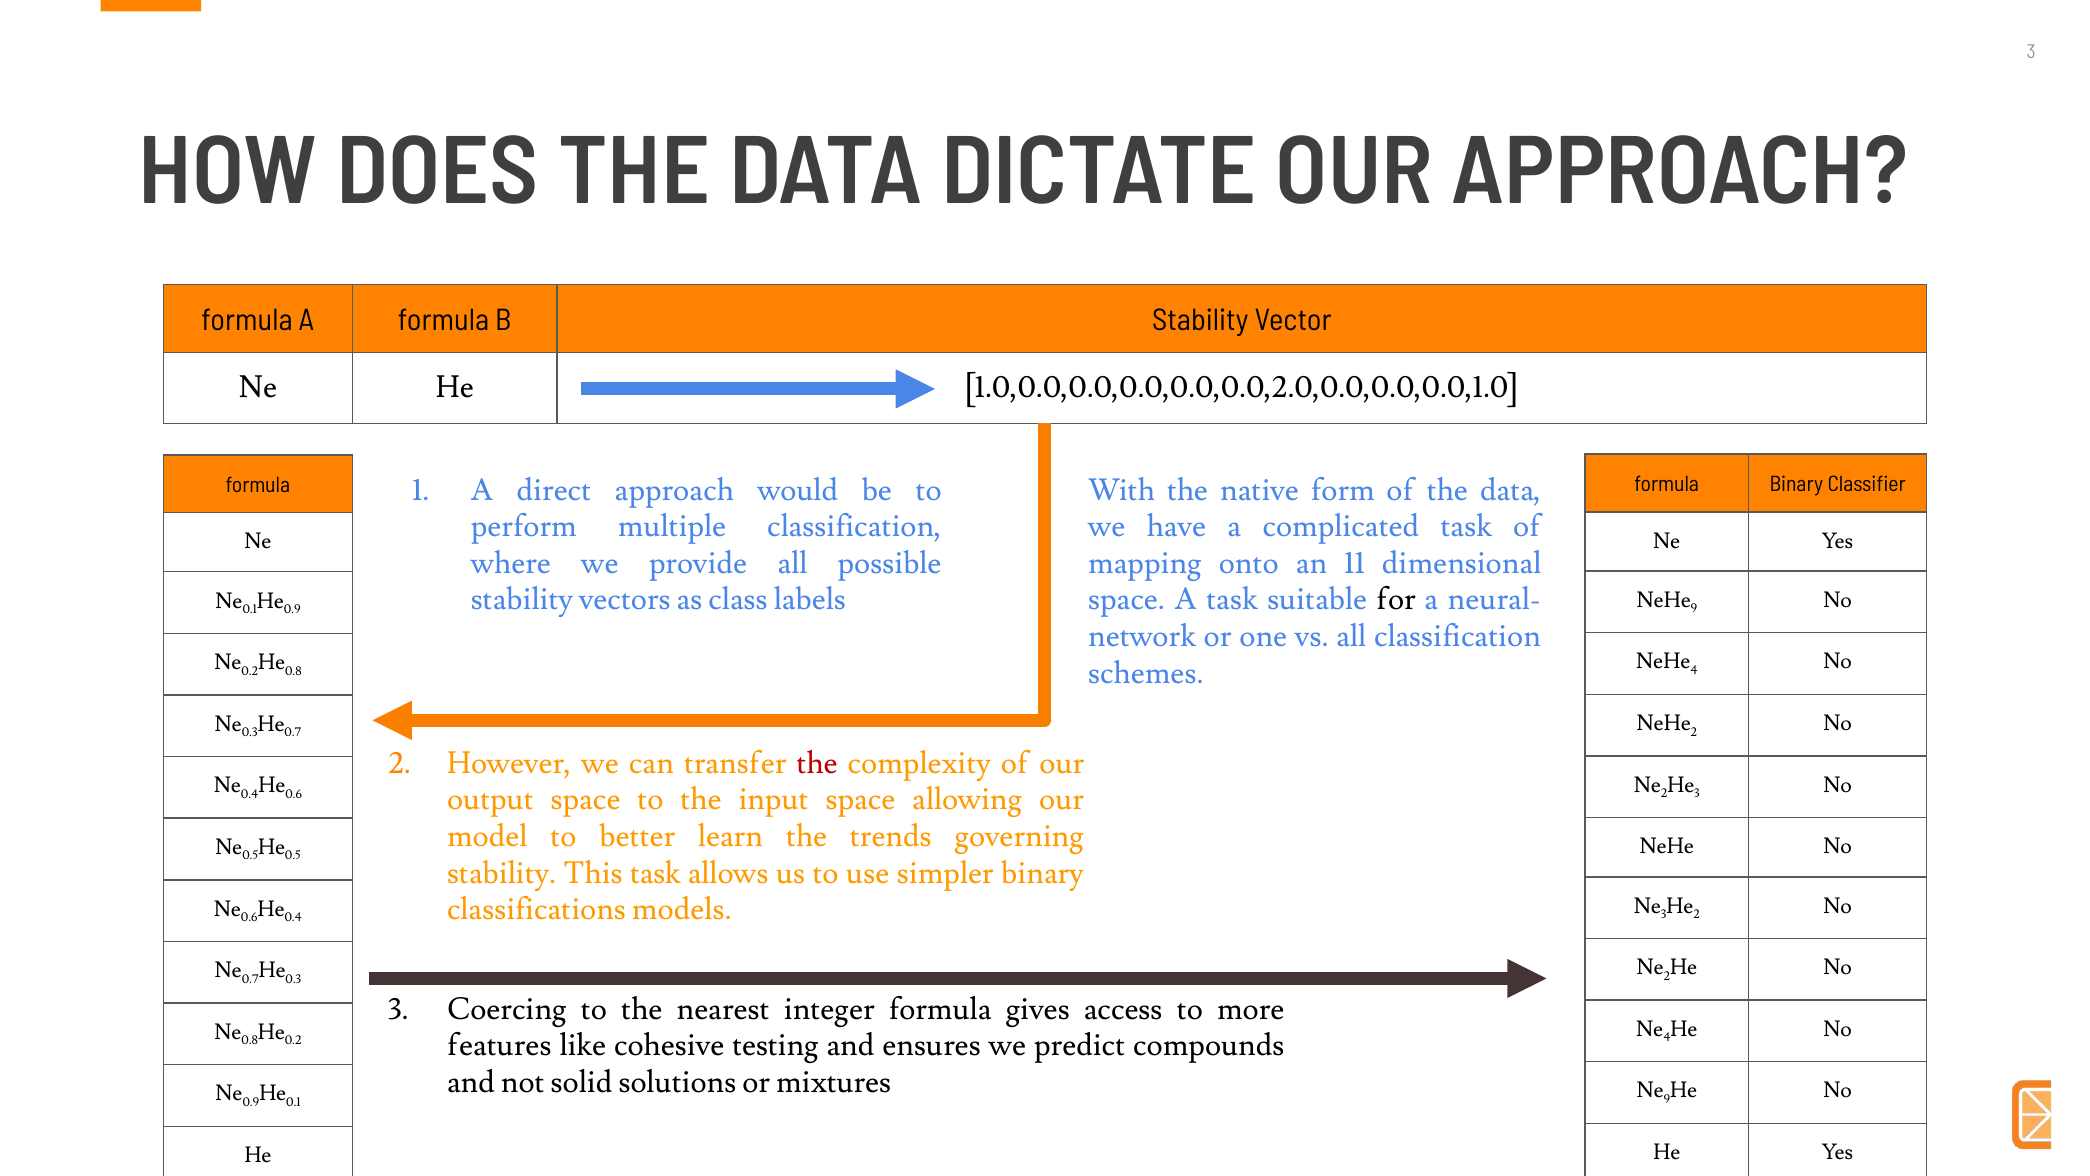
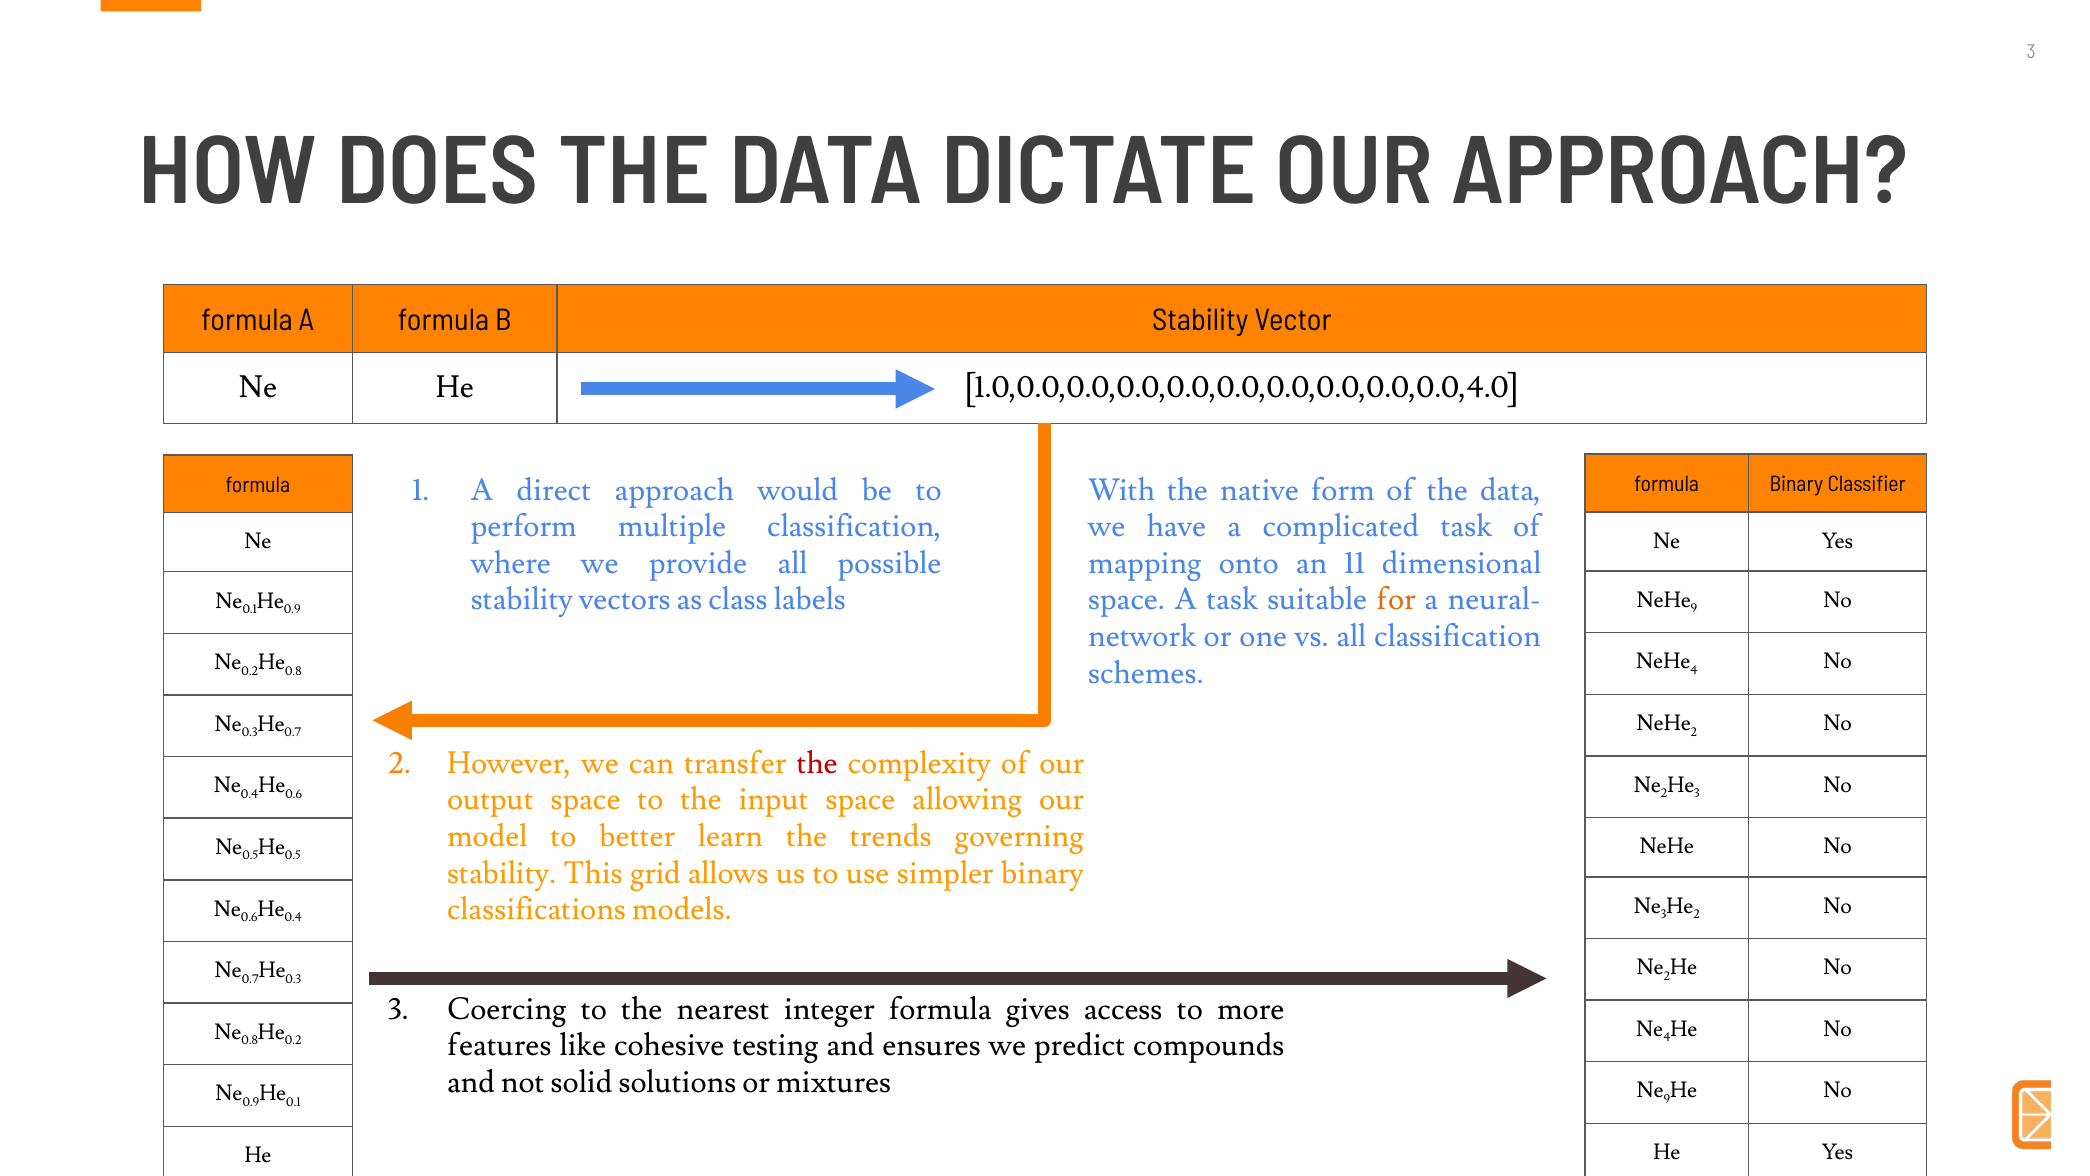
1.0,0.0,0.0,0.0,0.0,0.0,2.0,0.0,0.0,0.0,1.0: 1.0,0.0,0.0,0.0,0.0,0.0,2.0,0.0,0.0,0.0,1.0 -> 1.0,0.0,0.0,0.0,0.0,0.0,0.0,0.0,0.0,0.0,4.0 (1242, 387)
for colour: black -> orange (1396, 600)
This task: task -> grid (655, 873)
